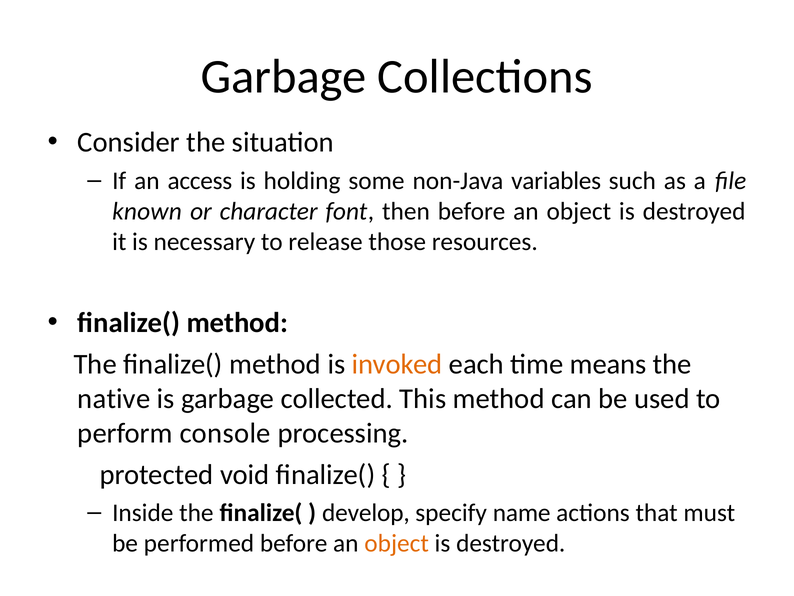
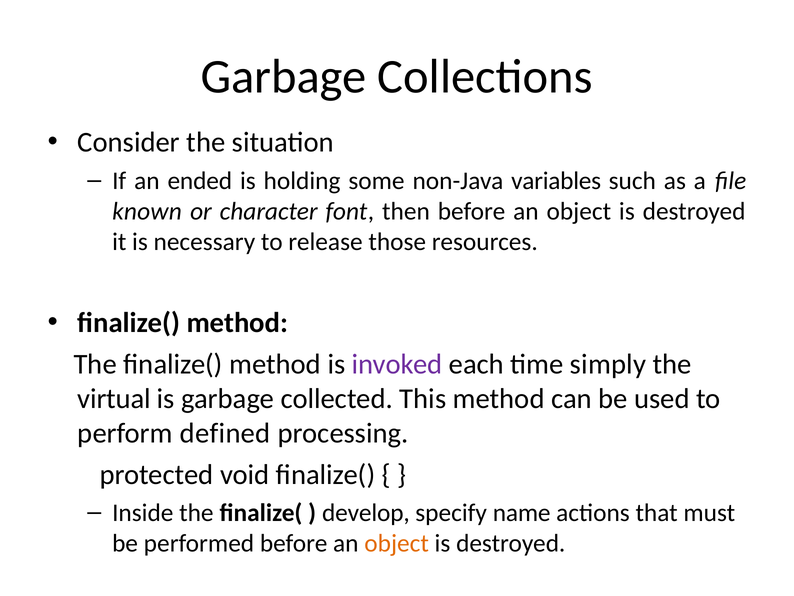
access: access -> ended (200, 181)
invoked colour: orange -> purple (397, 364)
means: means -> simply (608, 364)
native: native -> virtual (114, 398)
console: console -> defined (225, 433)
